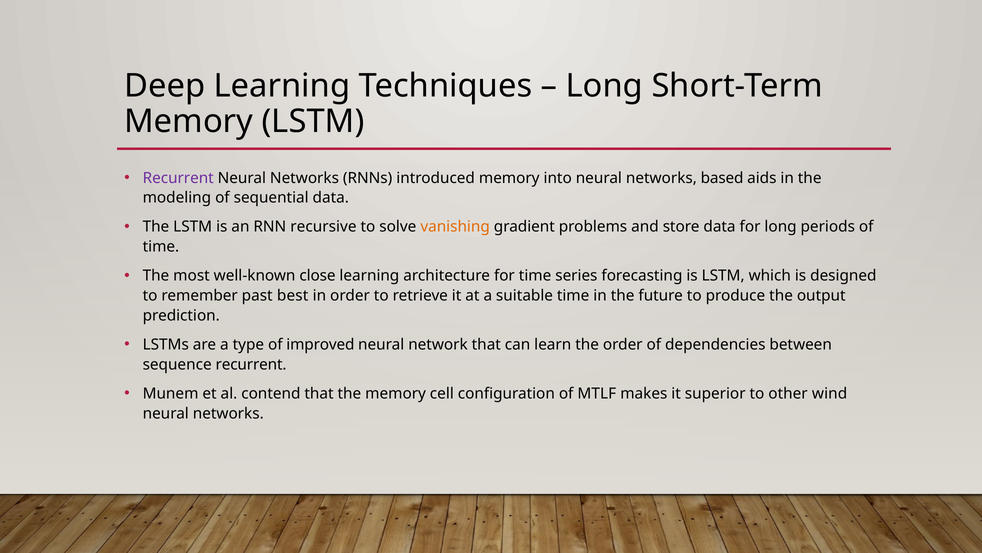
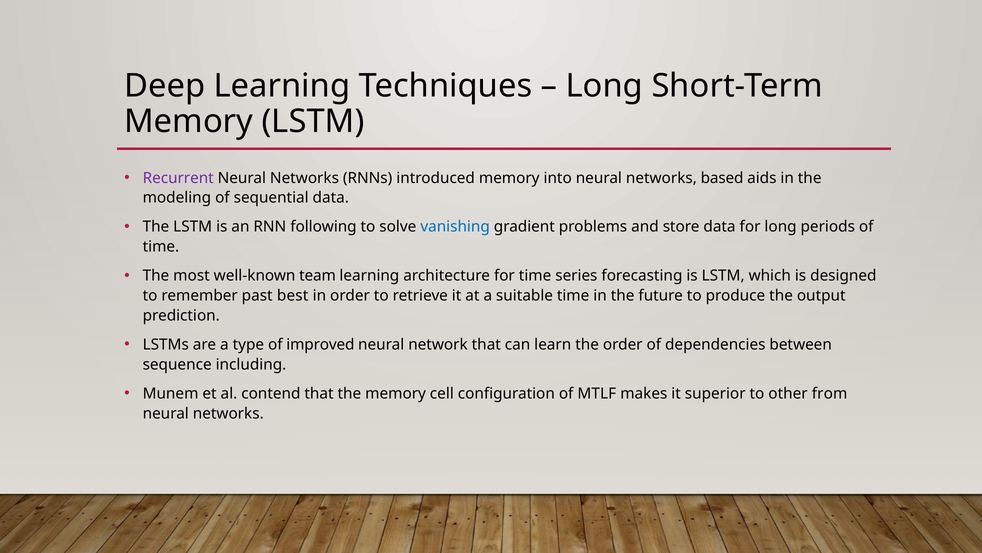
recursive: recursive -> following (323, 227)
vanishing colour: orange -> blue (455, 227)
close: close -> team (318, 276)
sequence recurrent: recurrent -> including (251, 364)
wind: wind -> from (830, 393)
